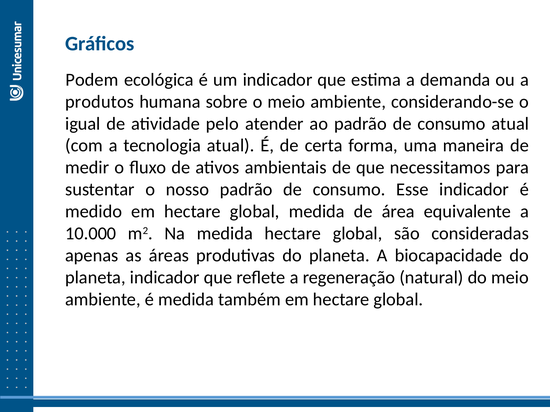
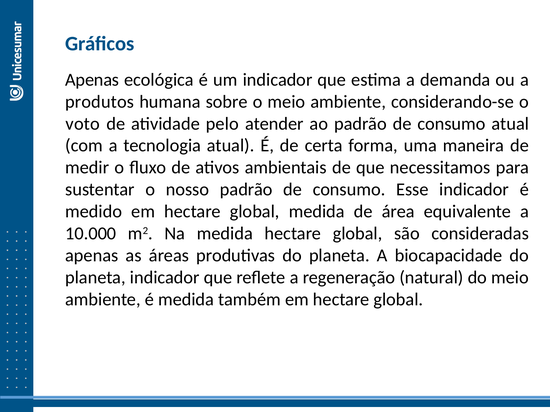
Podem: Podem -> Apenas (92, 80)
igual: igual -> voto (83, 124)
